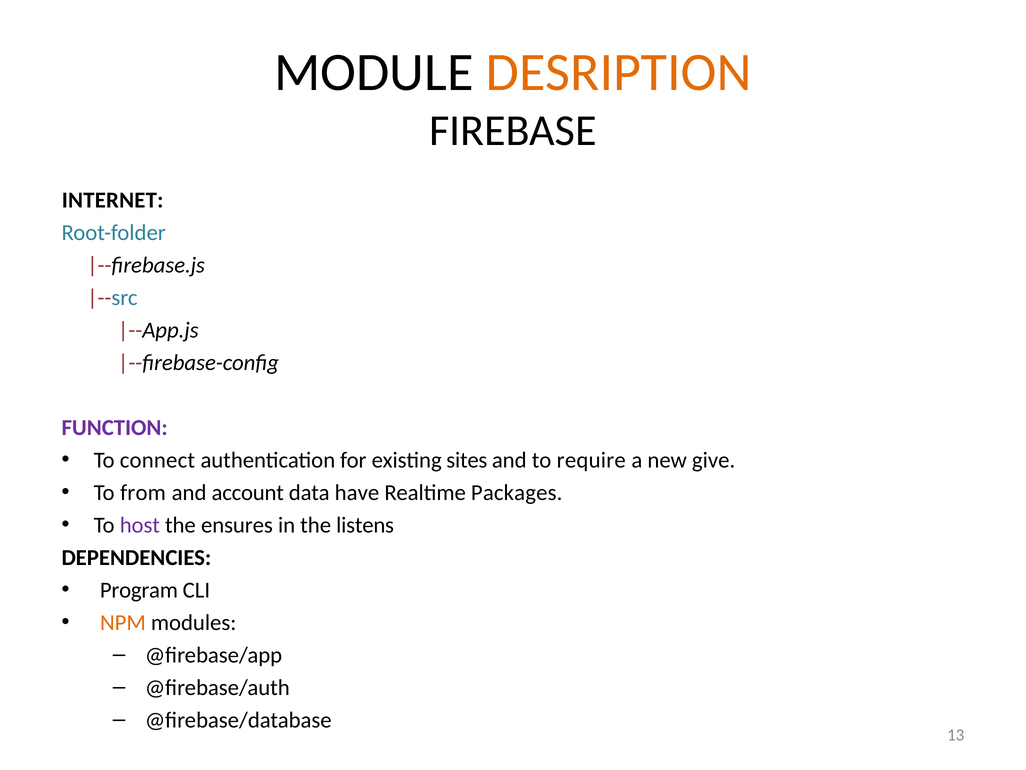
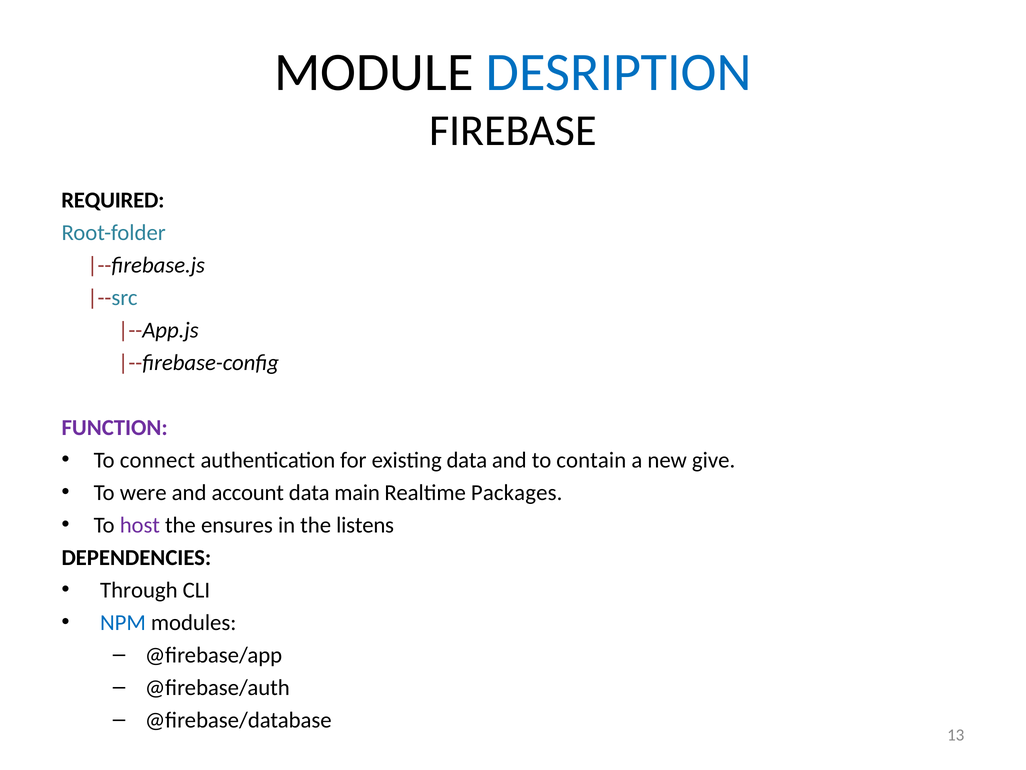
DESRIPTION colour: orange -> blue (619, 72)
INTERNET: INTERNET -> REQUIRED (113, 200)
existing sites: sites -> data (467, 460)
require: require -> contain (591, 460)
from: from -> were (143, 492)
have: have -> main (357, 492)
Program: Program -> Through (139, 590)
NPM colour: orange -> blue (123, 622)
